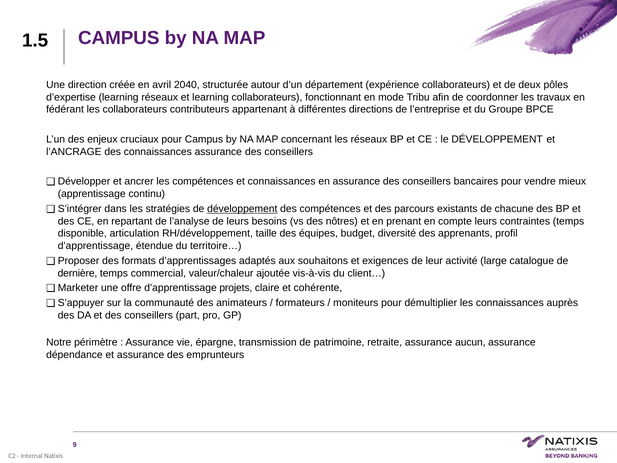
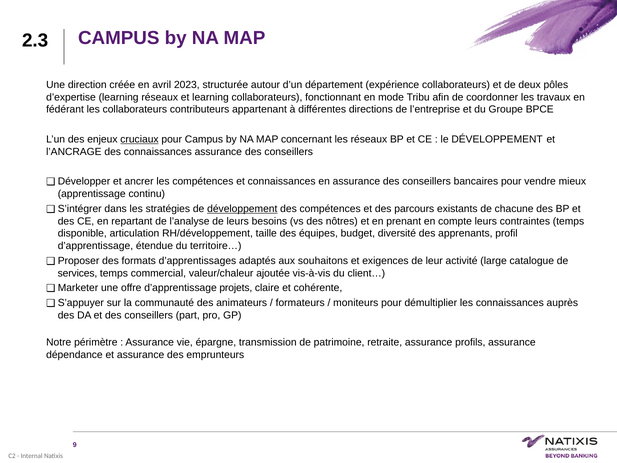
1.5: 1.5 -> 2.3 (35, 41)
2040: 2040 -> 2023 (187, 85)
cruciaux underline: none -> present (139, 139)
dernière: dernière -> services (77, 273)
aucun: aucun -> profils (470, 342)
